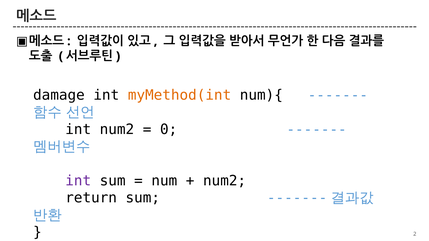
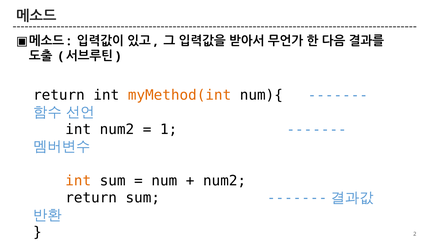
damage: damage -> return (59, 95)
0: 0 -> 1 (169, 129)
int colour: purple -> orange (78, 181)
